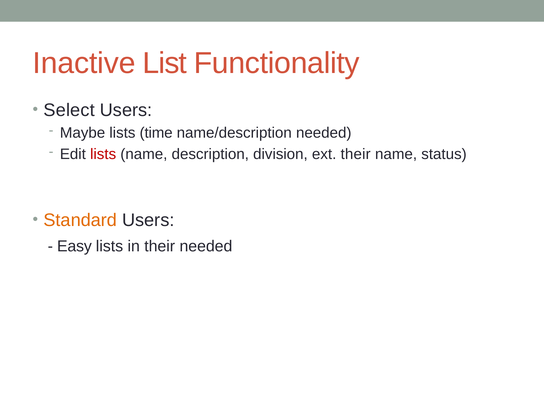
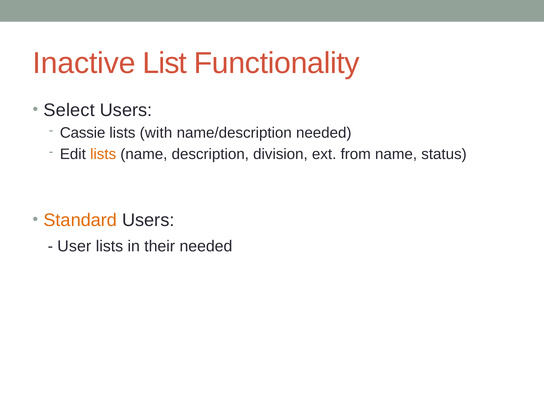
Maybe: Maybe -> Cassie (83, 133)
time: time -> with (156, 133)
lists colour: red -> orange (103, 154)
ext their: their -> from (356, 154)
Easy: Easy -> User (74, 246)
